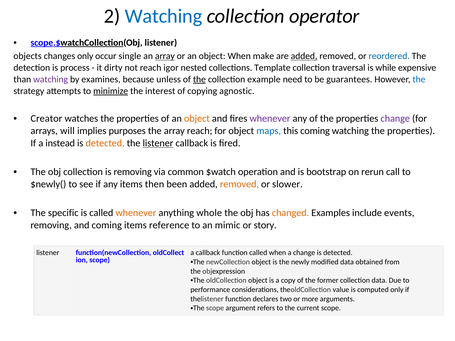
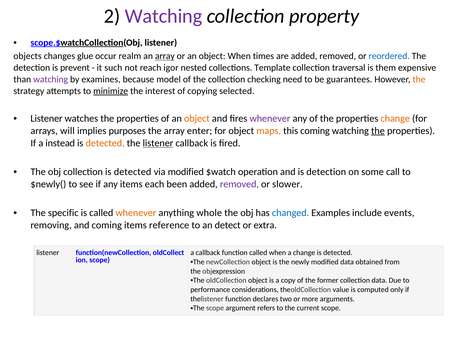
Watching colour: blue -> purple (163, 16)
operator: operator -> property (324, 16)
changes only: only -> glue (85, 56)
single: single -> realm (130, 56)
make: make -> times (263, 56)
added underline: present -> none (304, 56)
process: process -> prevent (75, 68)
dirty: dirty -> such (113, 68)
while: while -> them (386, 68)
unless: unless -> model (169, 79)
the underline: present -> none (199, 79)
example: example -> checking (264, 79)
the colour: blue -> orange (419, 79)
agnostic: agnostic -> selected (237, 91)
Creator: Creator -> Listener (47, 119)
change colour: purple -> orange (395, 119)
array reach: reach -> enter (200, 131)
maps colour: blue -> orange (269, 131)
the underline: none -> present (378, 131)
collection is removing: removing -> detected (133, 172)
via common: common -> modified (186, 172)
is bootstrap: bootstrap -> detection (326, 172)
rerun: rerun -> some (373, 172)
then: then -> each (155, 184)
removed colour: orange -> purple (239, 184)
changed colour: orange -> blue (291, 213)
mimic: mimic -> detect (228, 225)
story: story -> extra (265, 225)
